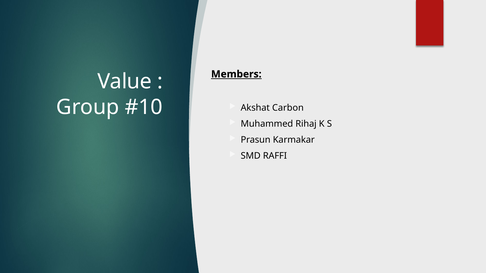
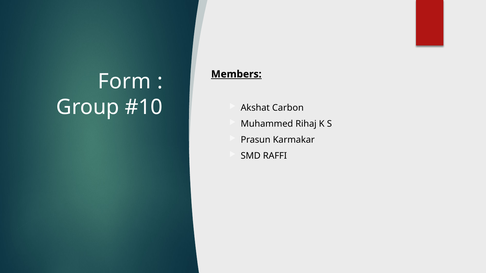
Value: Value -> Form (124, 82)
